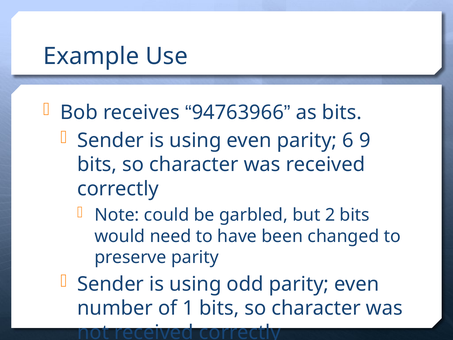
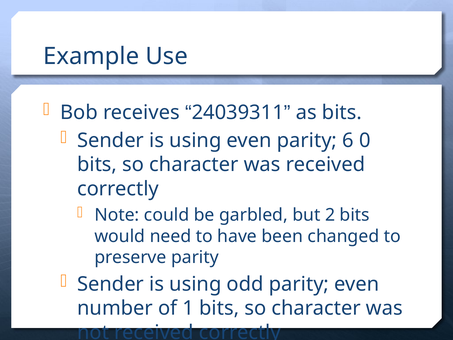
94763966: 94763966 -> 24039311 (238, 112)
9: 9 -> 0 (365, 140)
